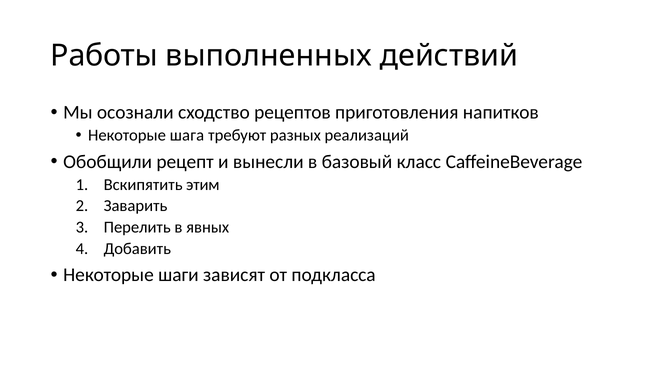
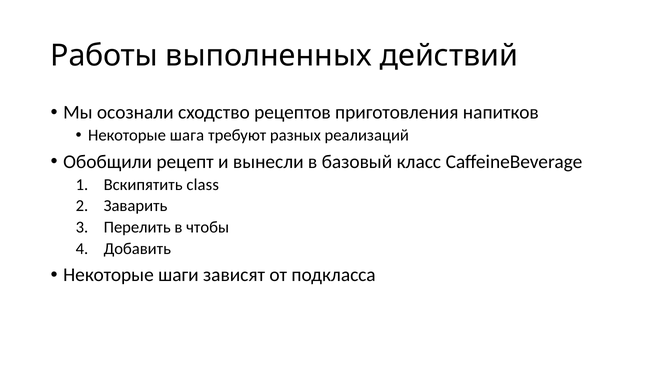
этим: этим -> class (203, 185)
явных: явных -> чтобы (208, 227)
